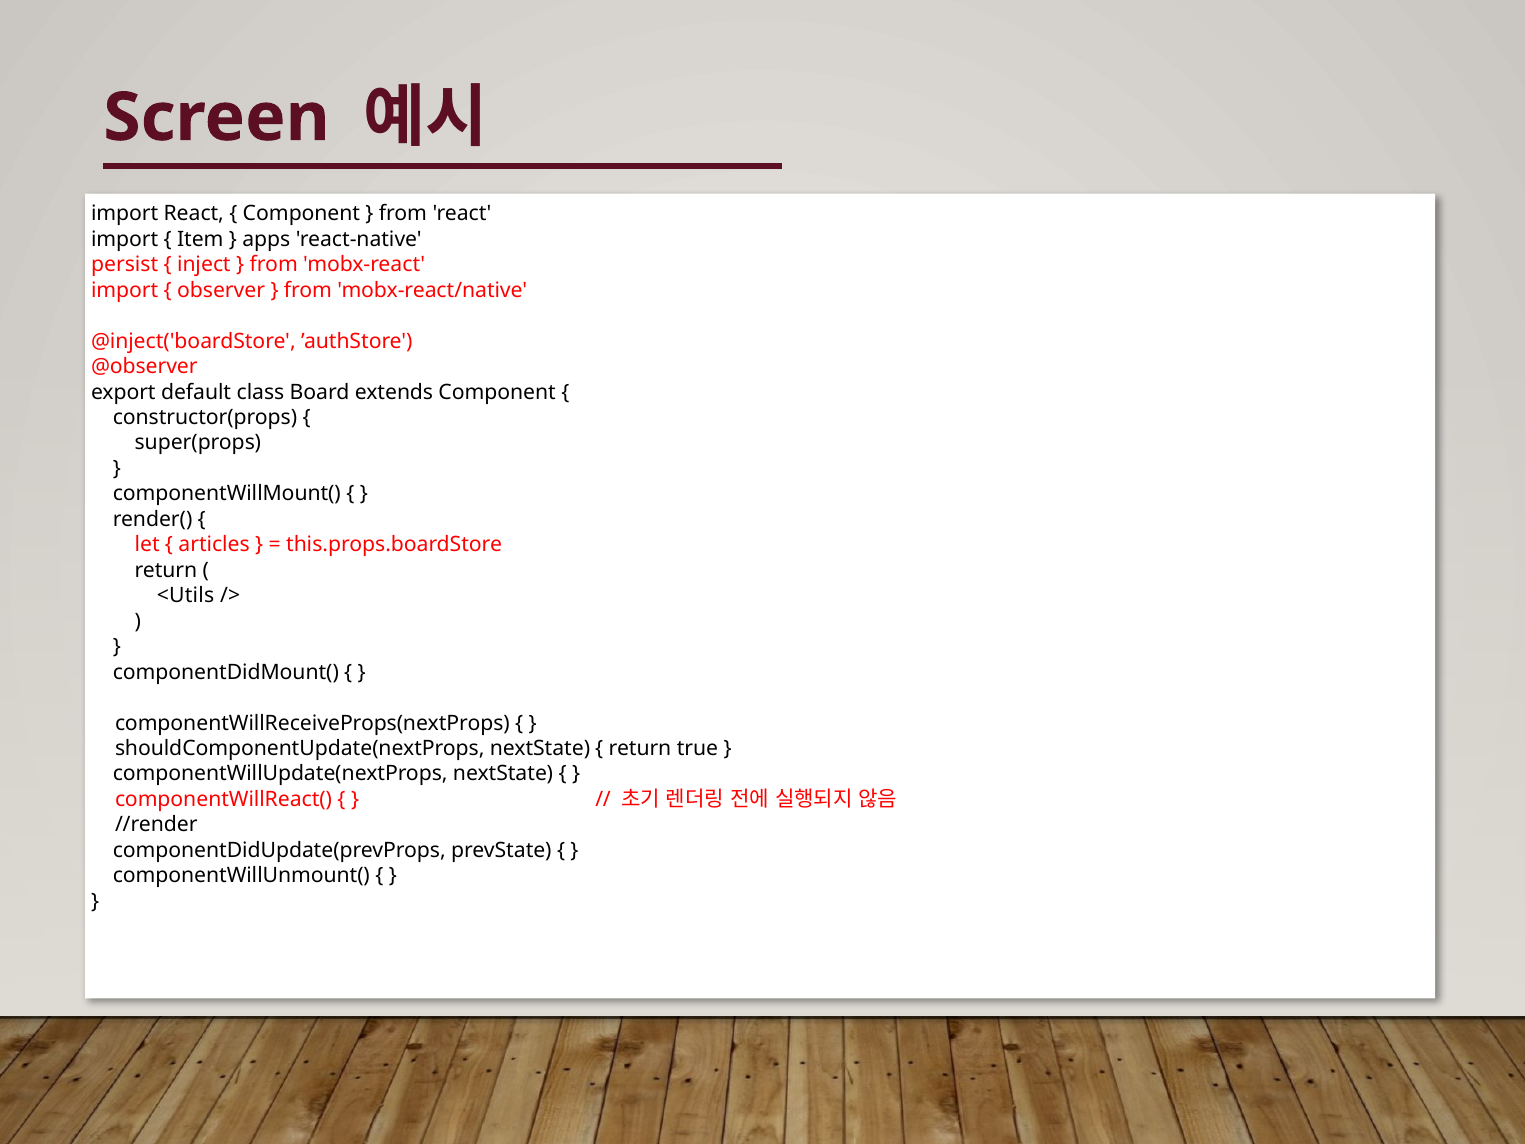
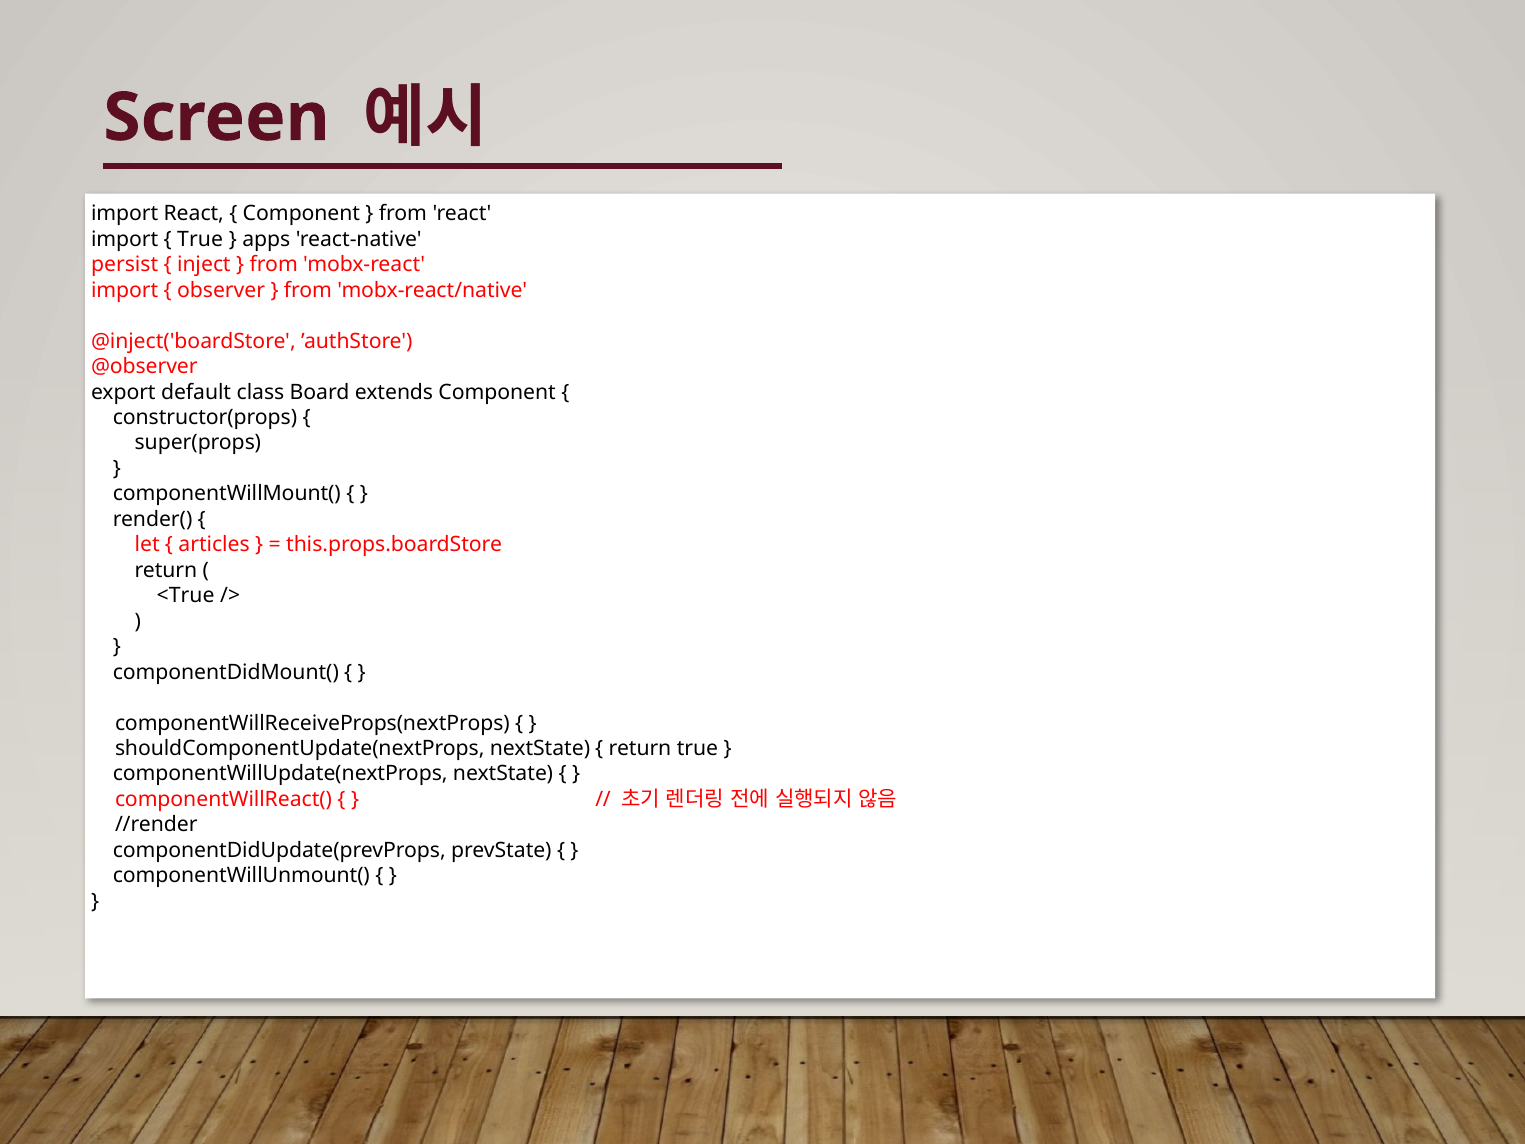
Item: Item -> True (200, 239)
<Utils: <Utils -> <True (186, 596)
